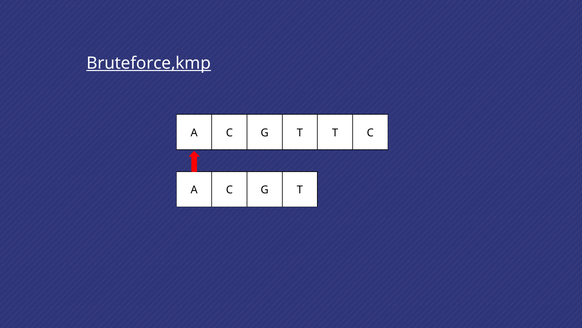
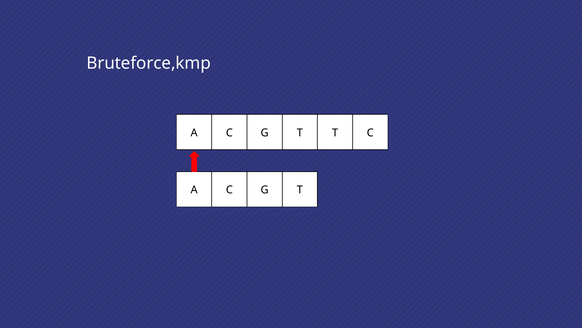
Bruteforce,kmp underline: present -> none (149, 63)
